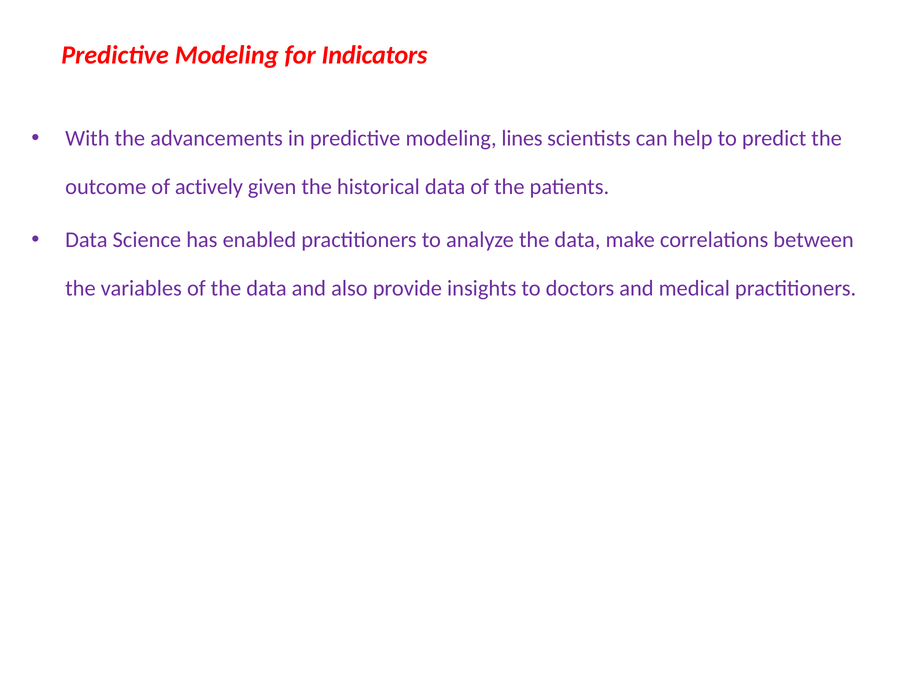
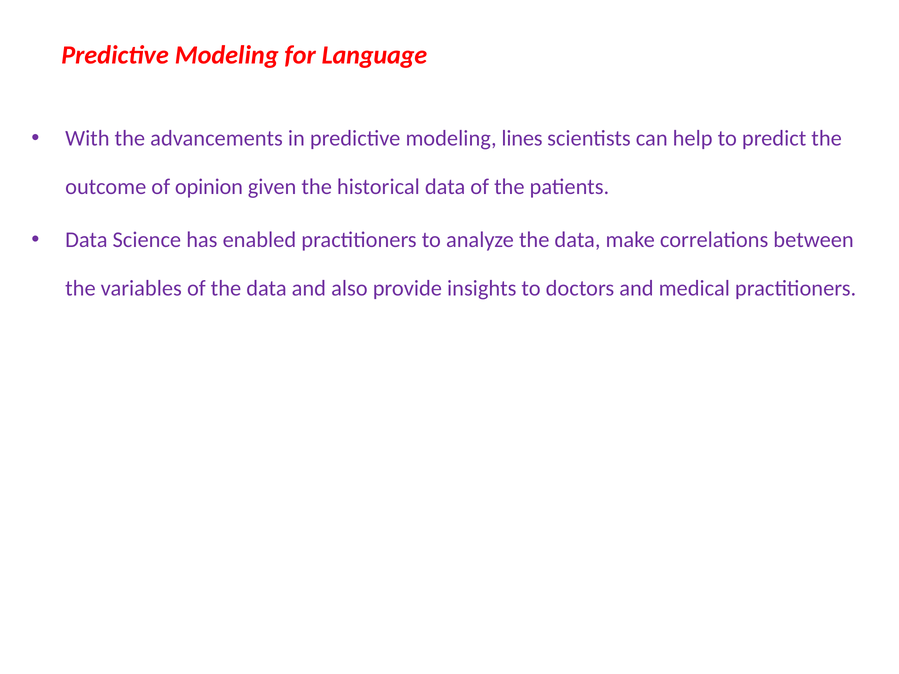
Indicators: Indicators -> Language (374, 55)
actively: actively -> opinion (209, 187)
